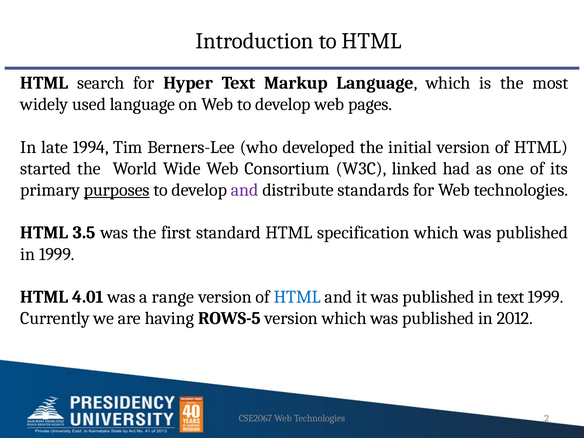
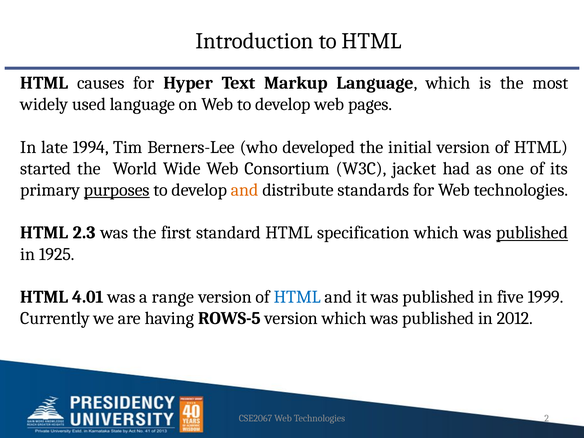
search: search -> causes (101, 83)
linked: linked -> jacket (414, 169)
and colour: purple -> orange (245, 190)
3.5: 3.5 -> 2.3 (84, 233)
published underline: none -> present (532, 233)
in 1999: 1999 -> 1925 (57, 254)
in text: text -> five (510, 297)
